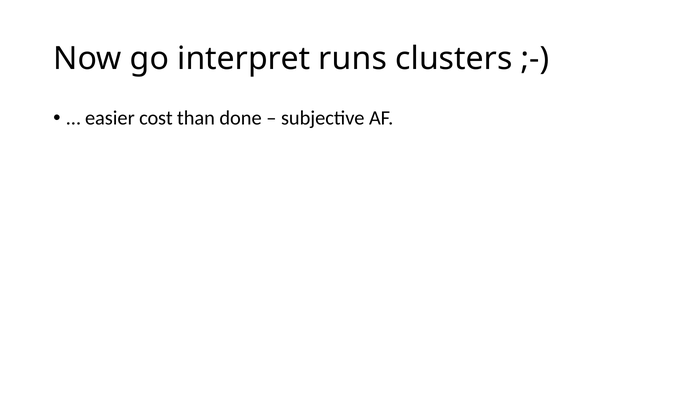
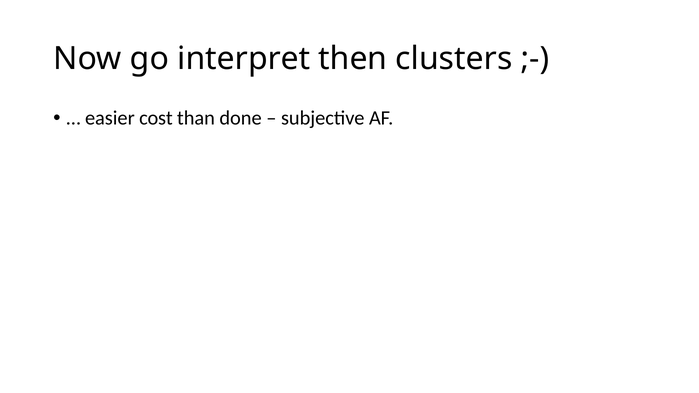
runs: runs -> then (353, 59)
